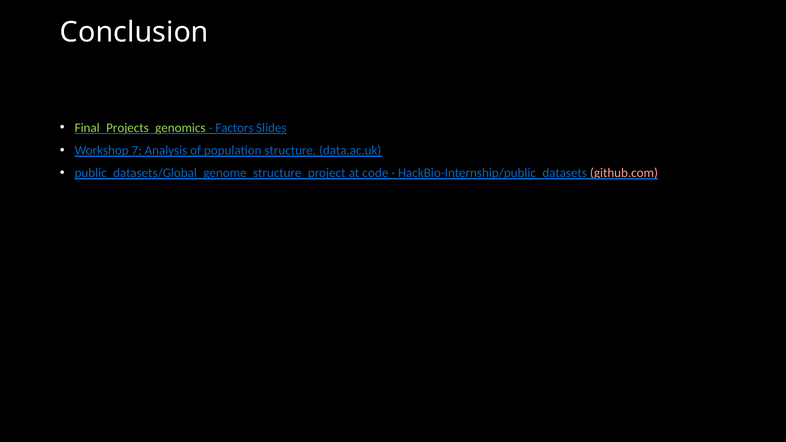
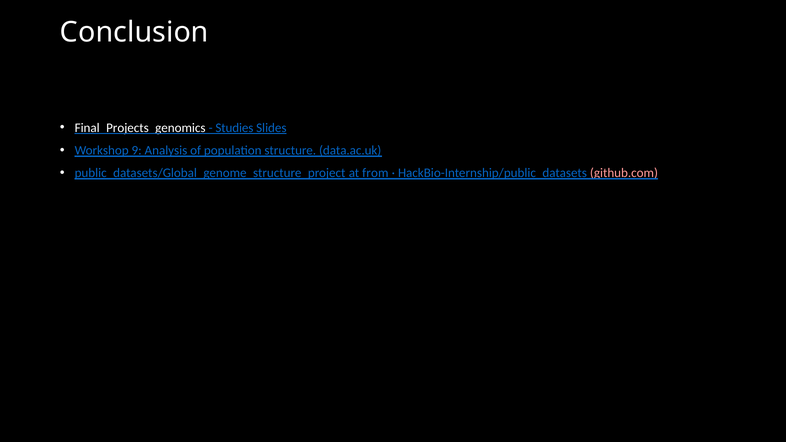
Final_Projects_genomics colour: light green -> white (140, 128)
Factors: Factors -> Studies (234, 128)
7: 7 -> 9 (137, 150)
code: code -> from (375, 173)
